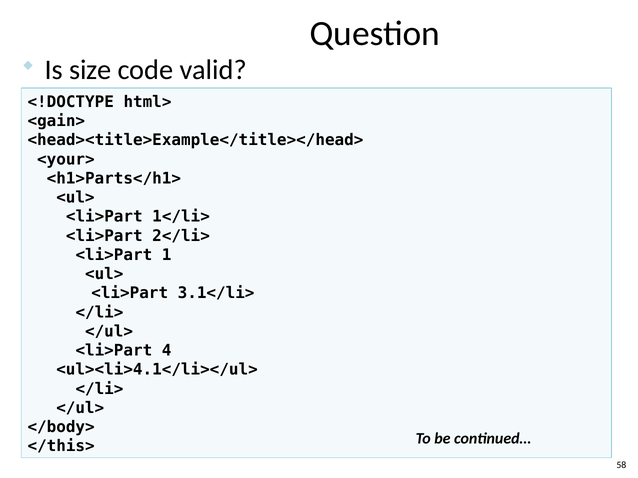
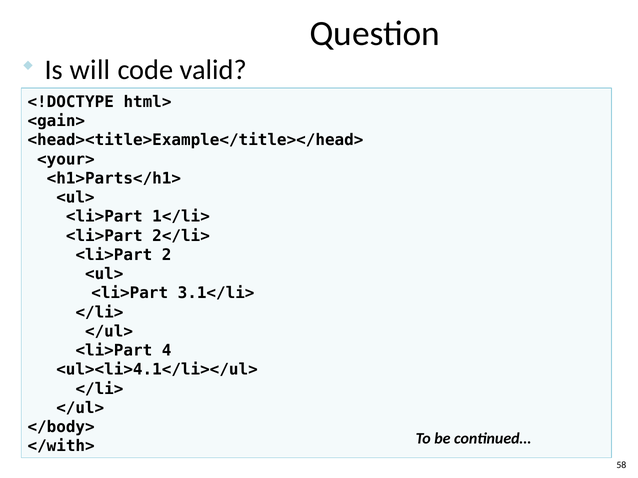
size: size -> will (90, 70)
1: 1 -> 2 (167, 255)
</this>: </this> -> </with> (61, 447)
